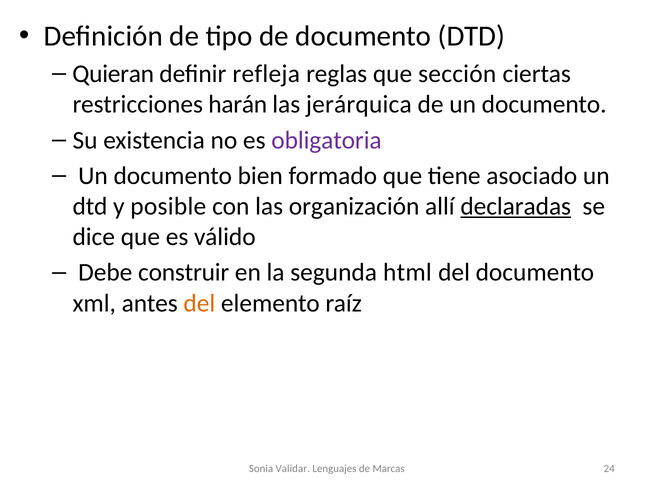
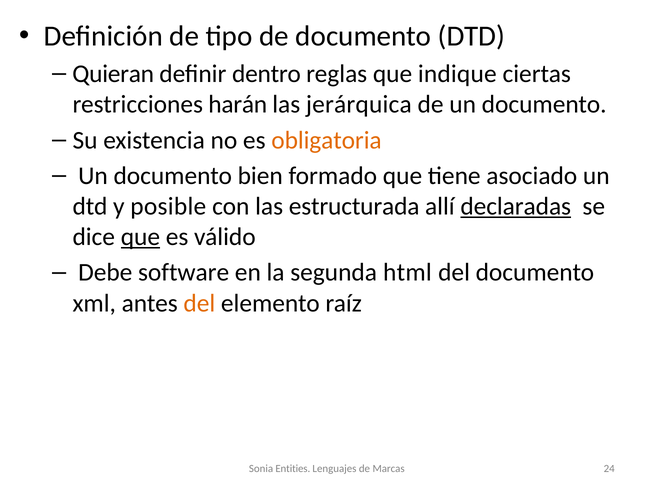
refleja: refleja -> dentro (266, 74)
sección: sección -> indique (457, 74)
obligatoria colour: purple -> orange (326, 140)
organización: organización -> estructurada (354, 206)
que underline: none -> present (140, 237)
construir: construir -> software (184, 272)
Validar: Validar -> Entities (293, 468)
